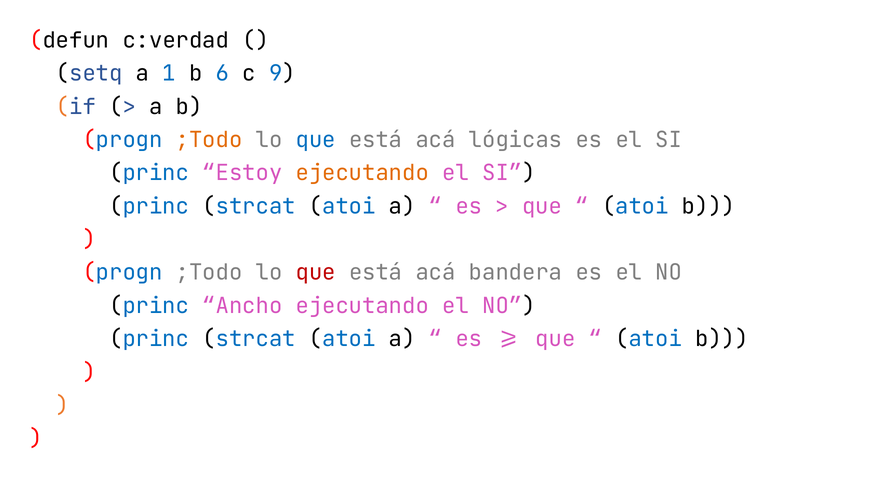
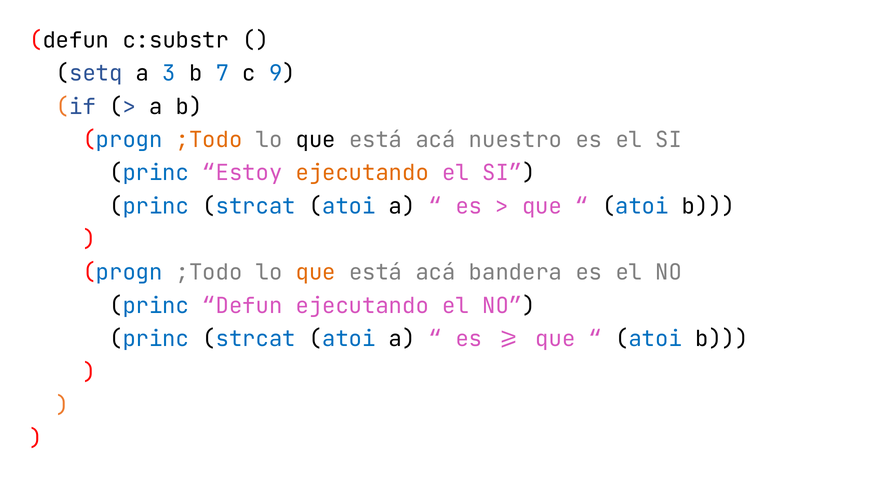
c:verdad: c:verdad -> c:substr (176, 40)
1: 1 -> 3 (169, 74)
6: 6 -> 7 (222, 74)
que colour: blue -> black (316, 140)
lógicas: lógicas -> nuestro (516, 140)
que colour: red -> orange (316, 273)
princ Ancho: Ancho -> Defun (242, 306)
